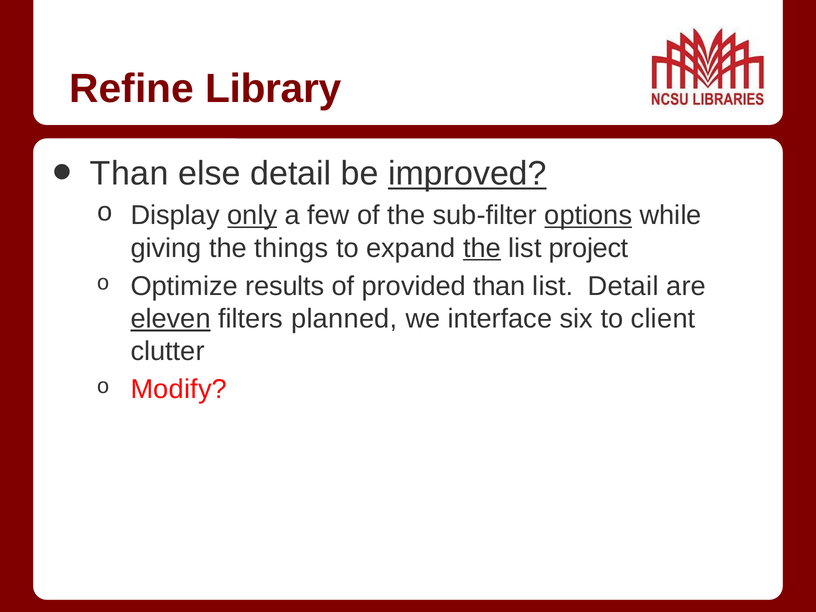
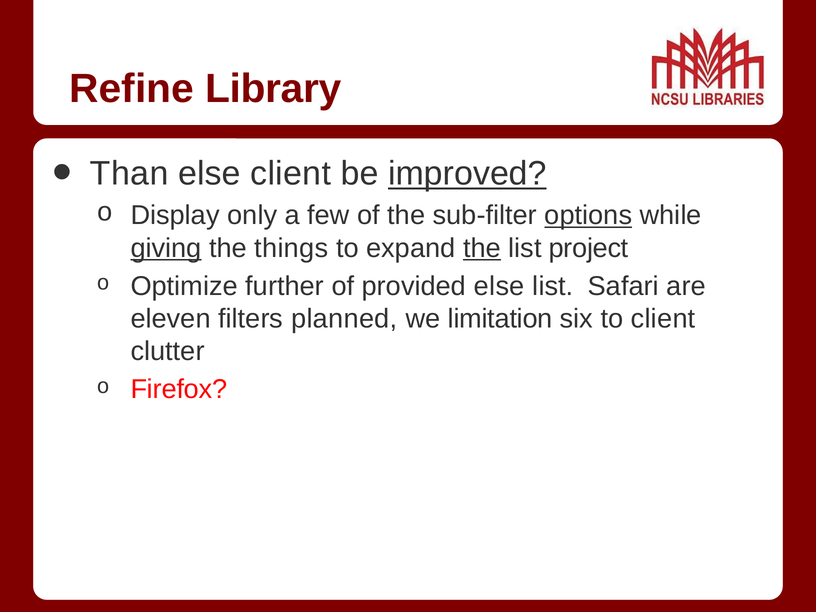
else detail: detail -> client (291, 174)
only underline: present -> none (252, 215)
giving underline: none -> present (166, 248)
results: results -> further (285, 286)
provided than: than -> else (499, 286)
list Detail: Detail -> Safari (623, 286)
eleven underline: present -> none (171, 319)
interface: interface -> limitation (500, 319)
Modify: Modify -> Firefox (179, 389)
